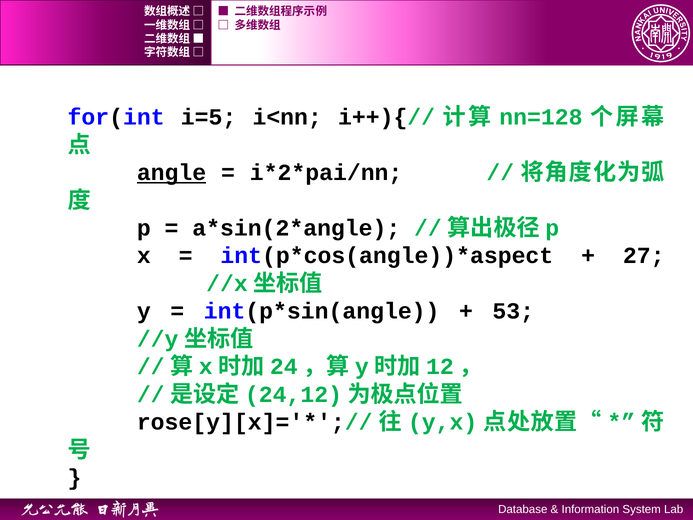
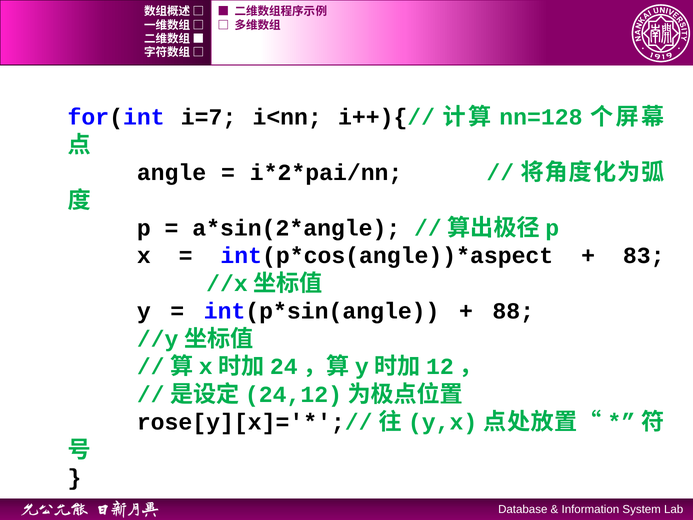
i=5: i=5 -> i=7 (209, 117)
angle underline: present -> none (172, 173)
27: 27 -> 83 (644, 256)
53: 53 -> 88 (513, 311)
